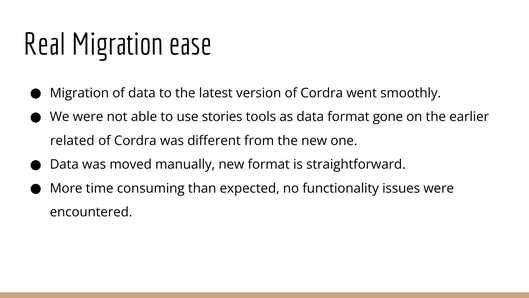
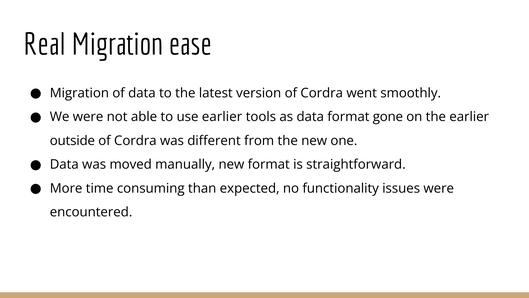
use stories: stories -> earlier (222, 117)
related: related -> outside (72, 141)
